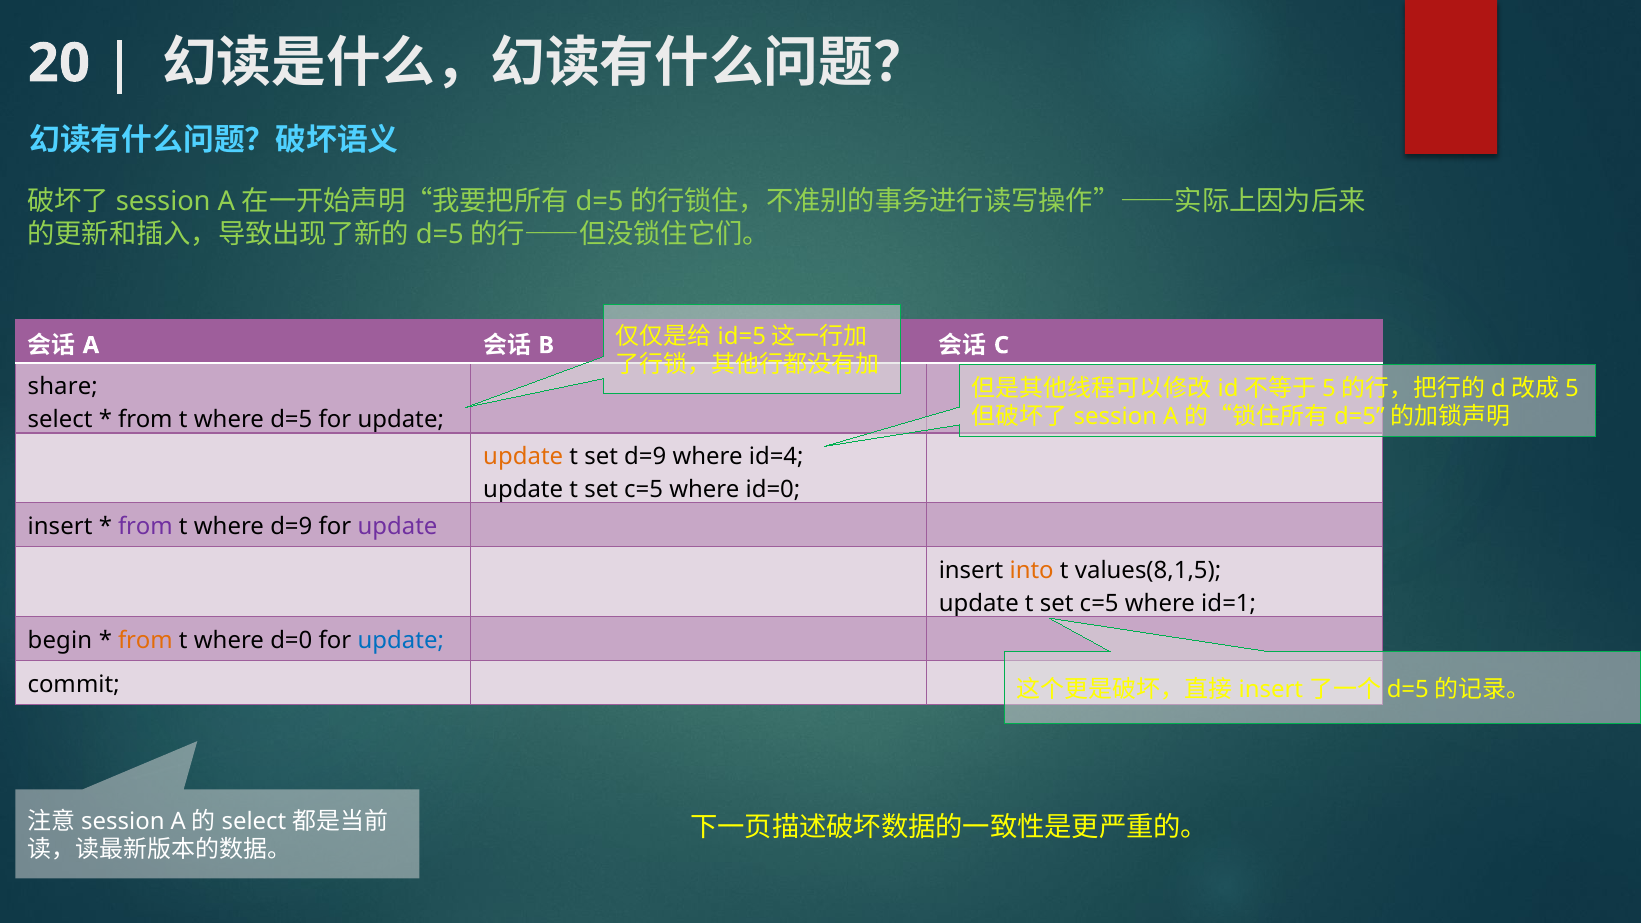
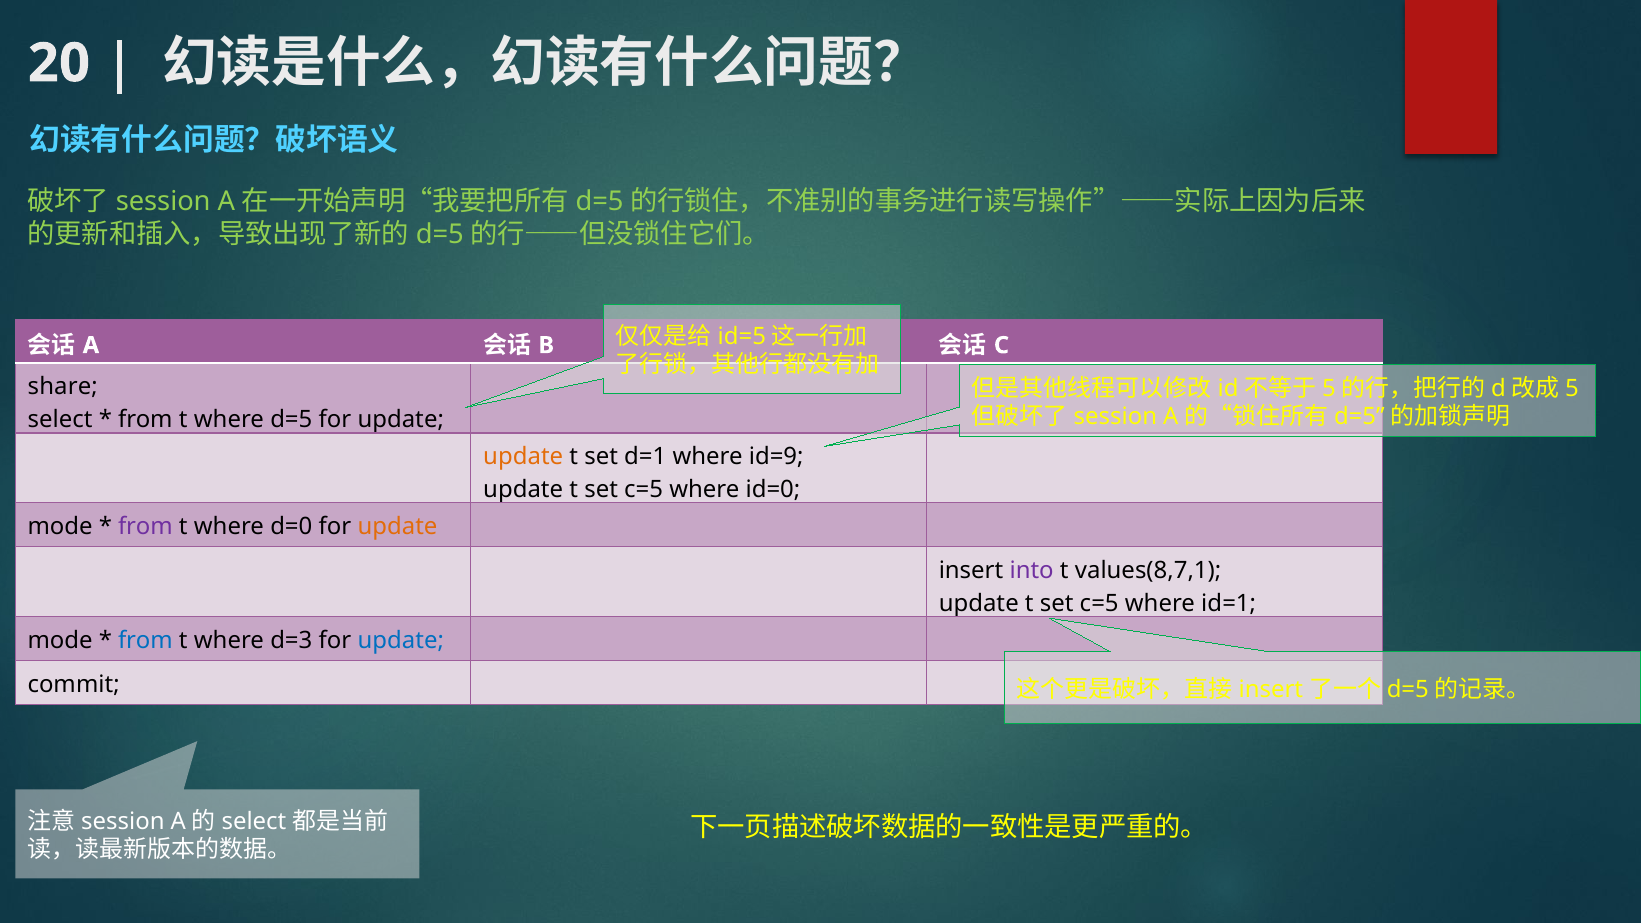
set d=9: d=9 -> d=1 (645, 457)
id=4: id=4 -> id=9 (776, 457)
insert: insert -> mode (60, 527)
where d=9: d=9 -> d=0 (291, 527)
update colour: purple -> orange (398, 527)
into colour: orange -> purple (1032, 571)
values(8,1,5: values(8,1,5 -> values(8,7,1 (1148, 571)
begin: begin -> mode (60, 641)
from colour: orange -> blue (145, 641)
d=0: d=0 -> d=3 (291, 641)
